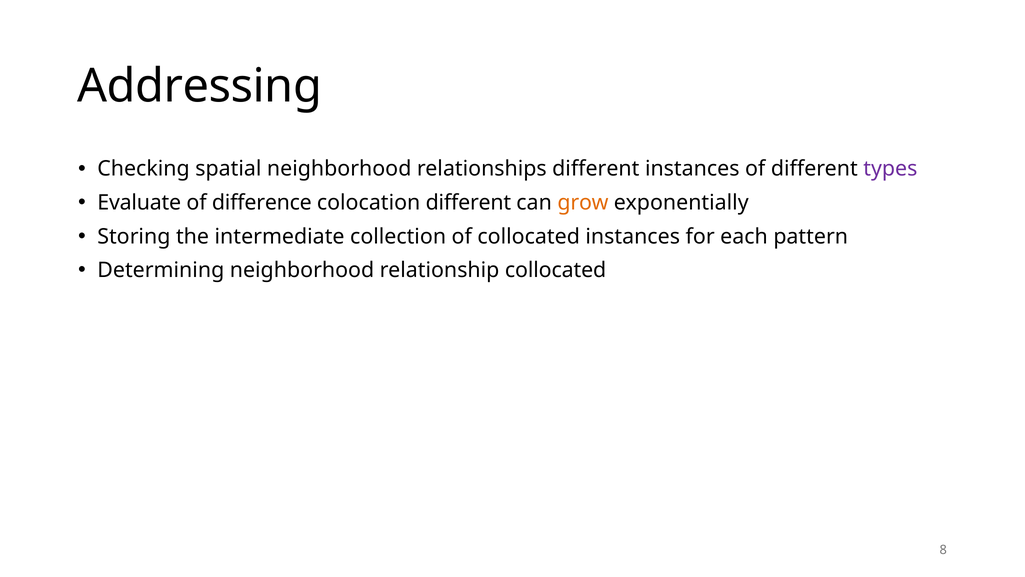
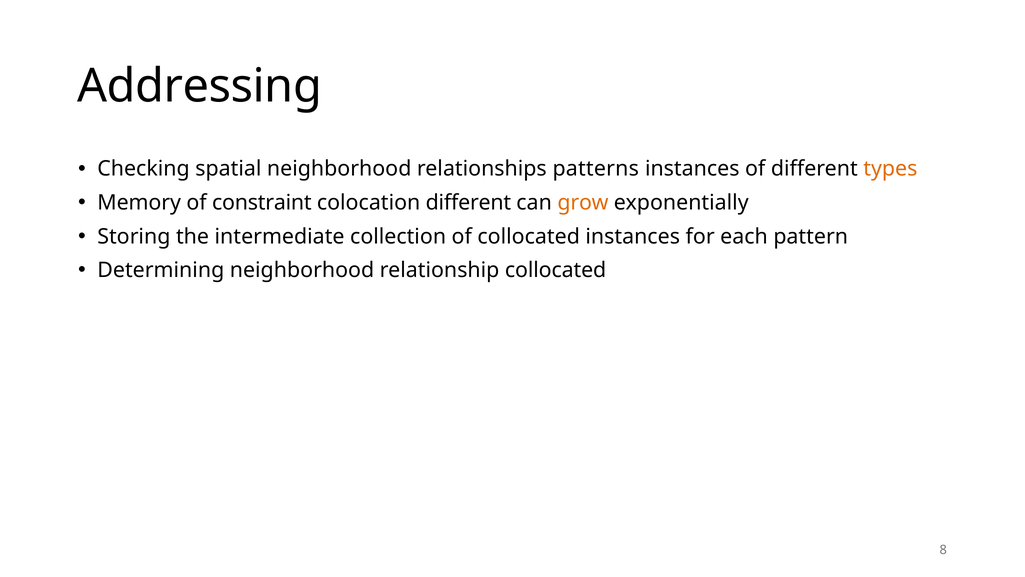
relationships different: different -> patterns (596, 169)
types colour: purple -> orange (890, 169)
Evaluate: Evaluate -> Memory (139, 203)
difference: difference -> constraint (262, 203)
